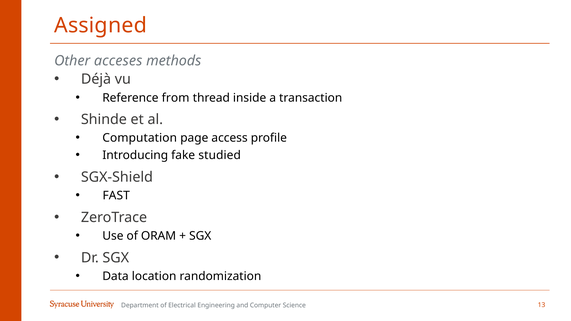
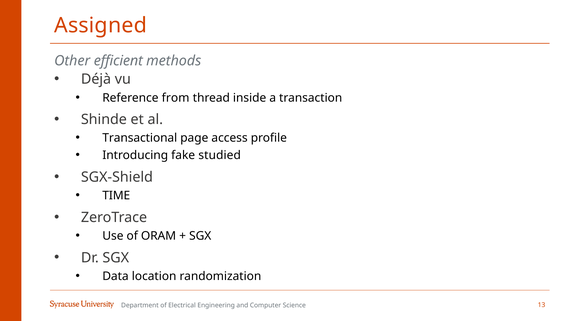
acceses: acceses -> efficient (118, 61)
Computation: Computation -> Transactional (140, 138)
FAST: FAST -> TIME (116, 196)
